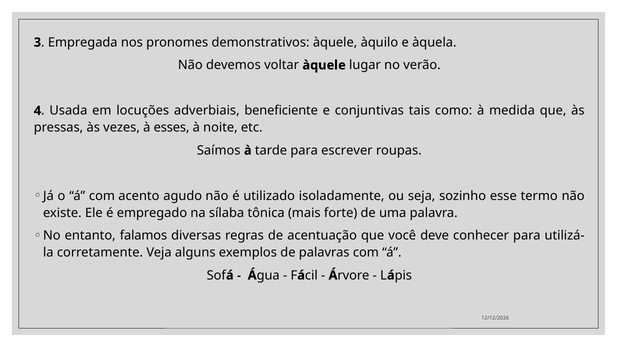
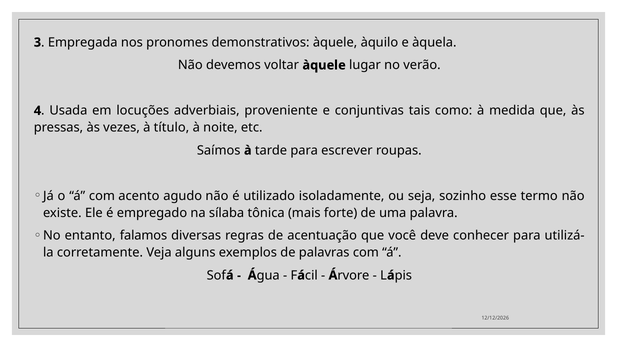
beneficiente: beneficiente -> proveniente (281, 111)
esses: esses -> título (171, 128)
